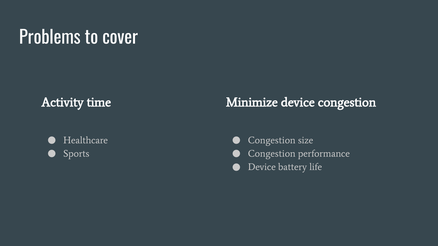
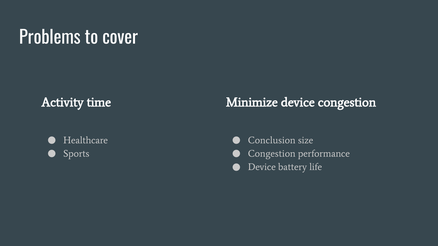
Congestion: Congestion -> Conclusion (272, 140)
